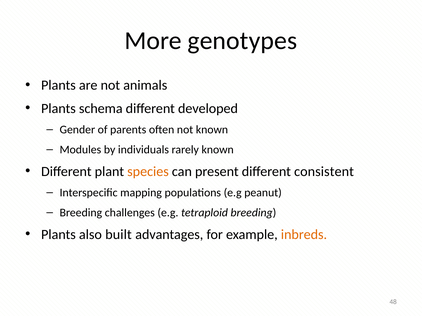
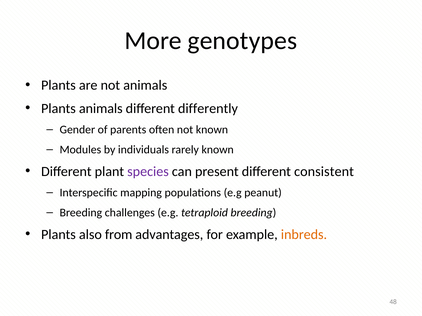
Plants schema: schema -> animals (101, 109)
developed: developed -> differently (208, 109)
species colour: orange -> purple (148, 172)
built: built -> from (119, 235)
